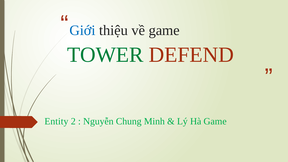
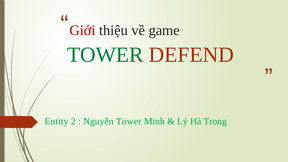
Giới colour: blue -> red (82, 30)
Nguyễn Chung: Chung -> Tower (129, 121)
Hà Game: Game -> Trong (215, 121)
